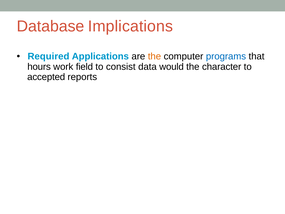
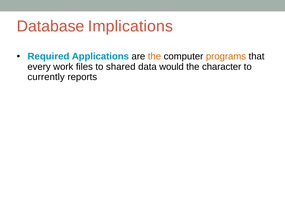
programs colour: blue -> orange (226, 56)
hours: hours -> every (39, 67)
field: field -> files (84, 67)
consist: consist -> shared (121, 67)
accepted: accepted -> currently (46, 77)
